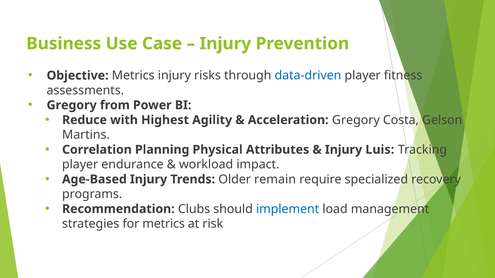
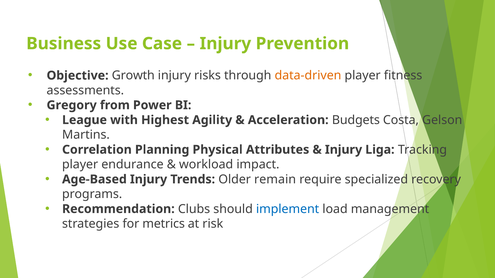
Objective Metrics: Metrics -> Growth (133, 76)
data-driven colour: blue -> orange (308, 76)
Reduce: Reduce -> League (84, 120)
Acceleration Gregory: Gregory -> Budgets (356, 120)
Luis: Luis -> Liga (380, 150)
